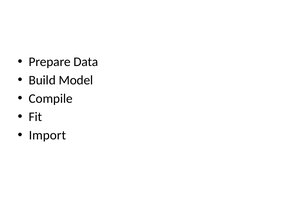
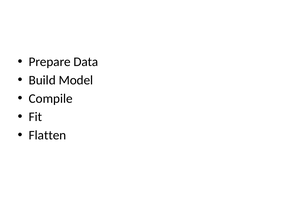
Import: Import -> Flatten (48, 135)
